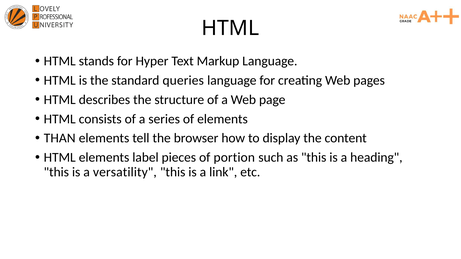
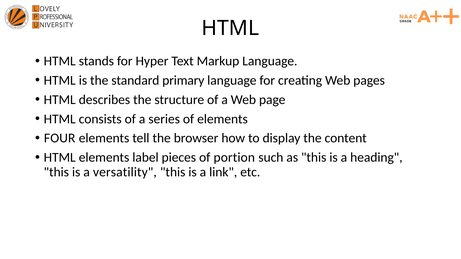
queries: queries -> primary (183, 80)
THAN: THAN -> FOUR (60, 138)
